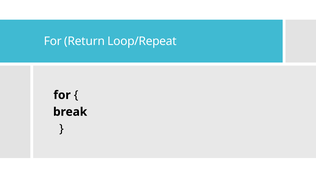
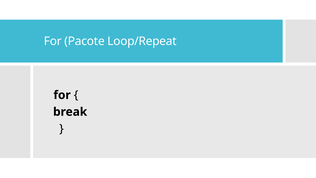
Return: Return -> Pacote (85, 41)
